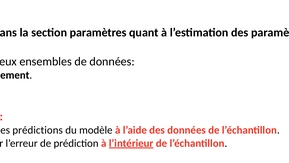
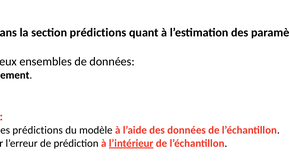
section paramètres: paramètres -> prédictions (98, 32)
